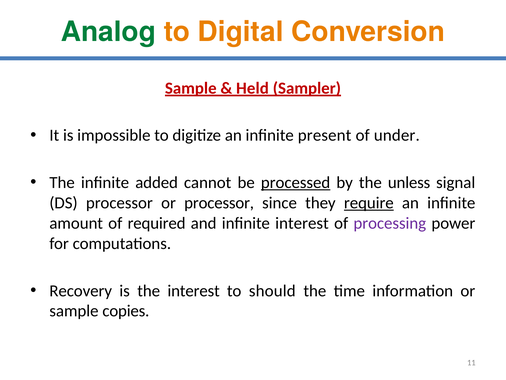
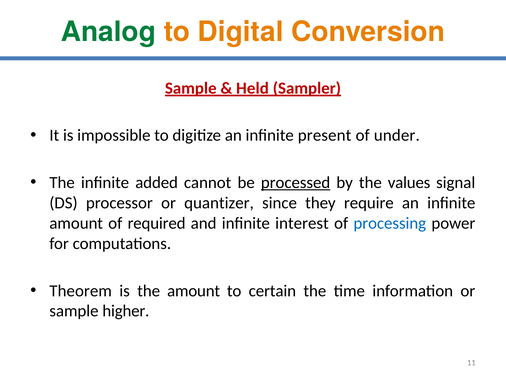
unless: unless -> values (409, 182)
or processor: processor -> quantizer (219, 203)
require underline: present -> none (369, 203)
processing colour: purple -> blue (390, 223)
Recovery: Recovery -> Theorem (81, 290)
the interest: interest -> amount (194, 290)
should: should -> certain (272, 290)
copies: copies -> higher (126, 311)
